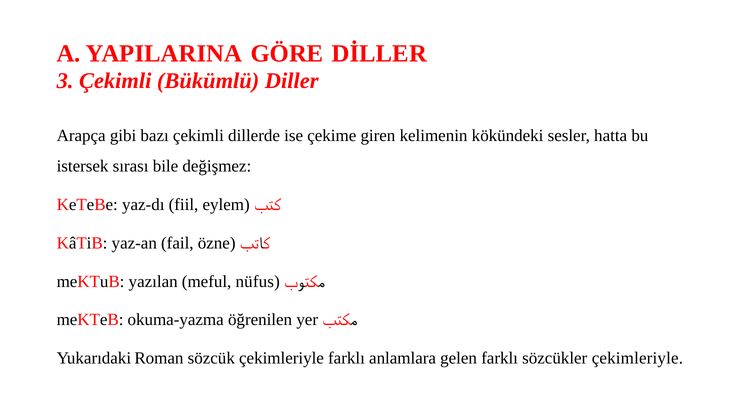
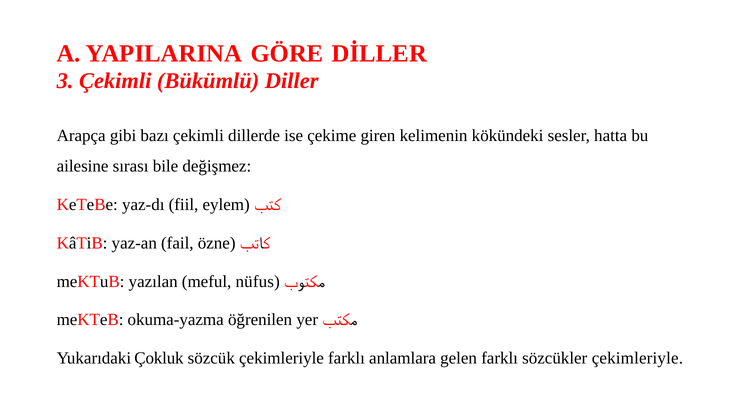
istersek: istersek -> ailesine (83, 166)
Roman: Roman -> Çokluk (159, 358)
